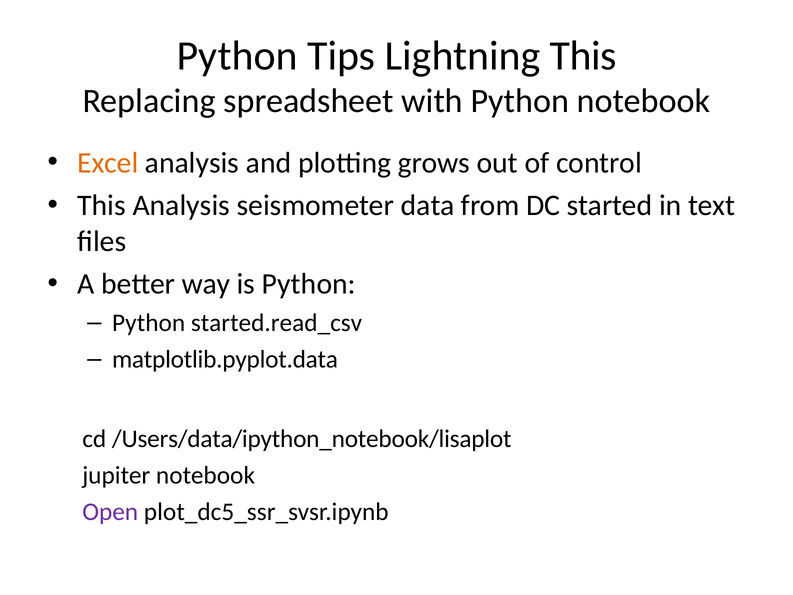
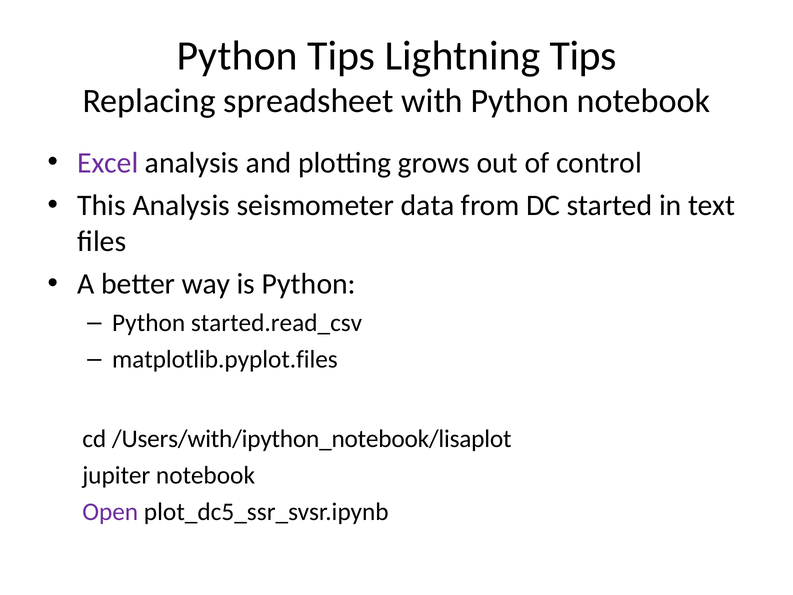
Lightning This: This -> Tips (583, 56)
Excel colour: orange -> purple (108, 163)
matplotlib.pyplot.data: matplotlib.pyplot.data -> matplotlib.pyplot.files (225, 359)
/Users/data/ipython_notebook/lisaplot: /Users/data/ipython_notebook/lisaplot -> /Users/with/ipython_notebook/lisaplot (312, 439)
